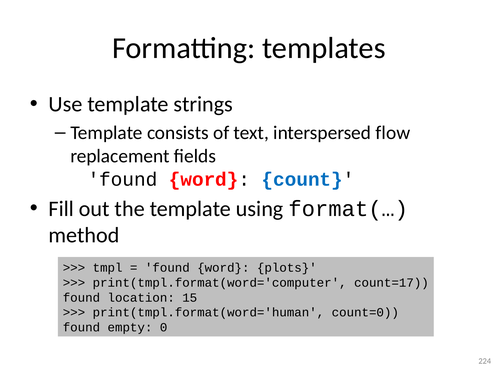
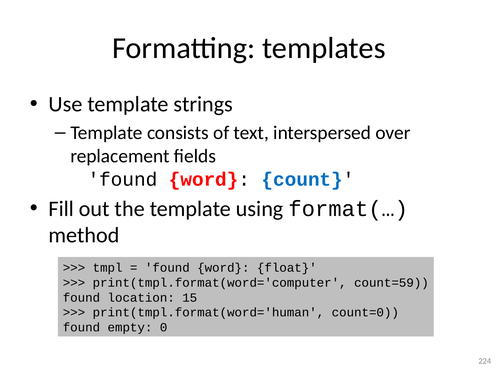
flow: flow -> over (393, 133)
plots: plots -> float (287, 268)
count=17: count=17 -> count=59 (391, 283)
